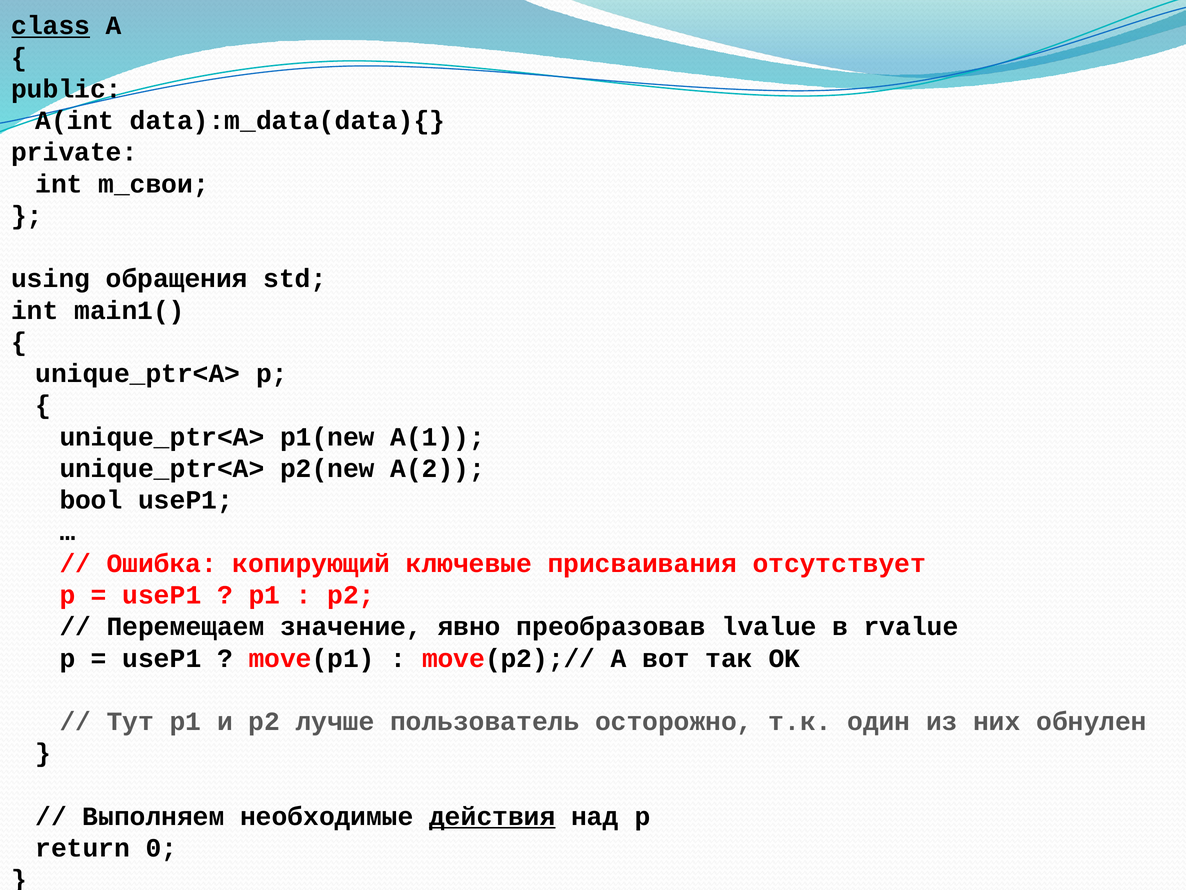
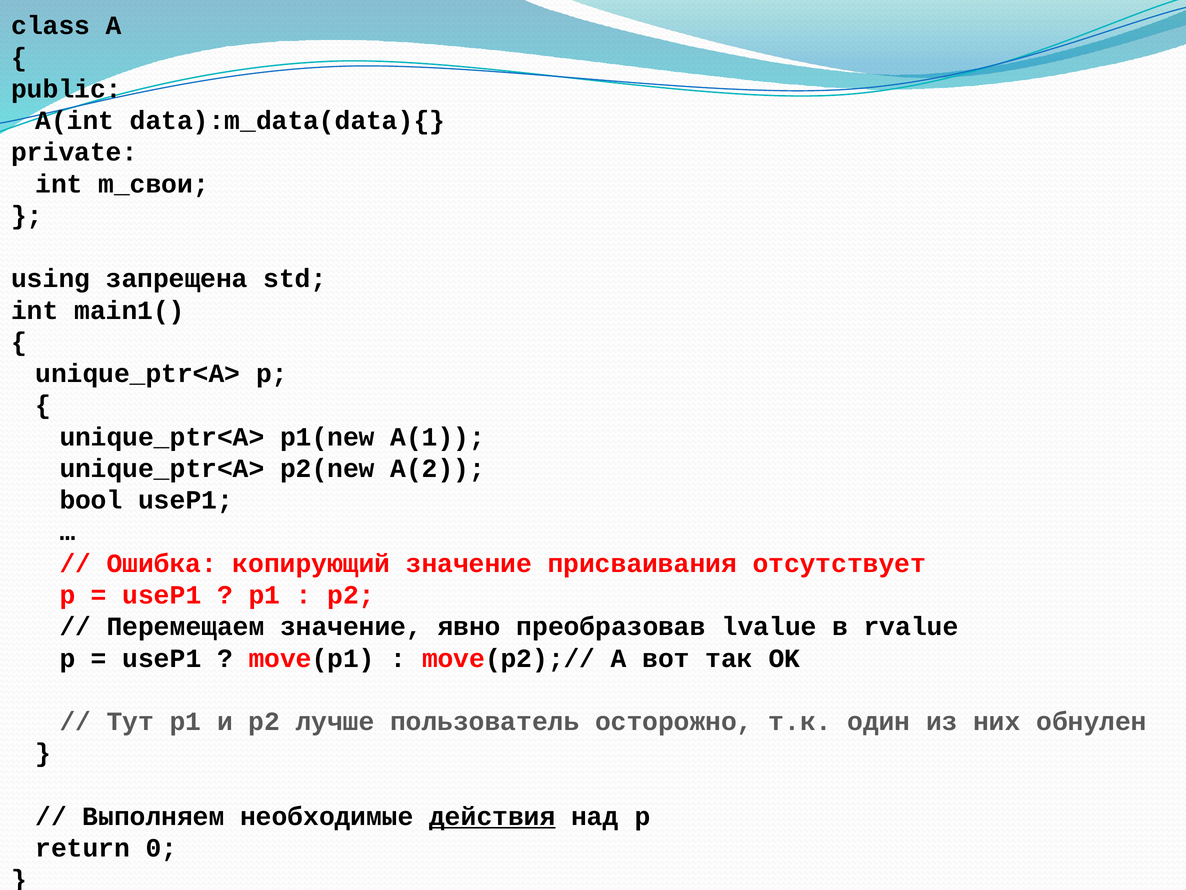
class underline: present -> none (51, 26)
обращения: обращения -> запрещена (177, 279)
копирующий ключевые: ключевые -> значение (469, 563)
